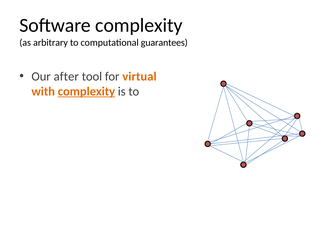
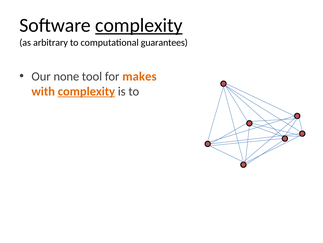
complexity underline: none -> present (139, 25)
after: after -> none (66, 76)
virtual: virtual -> makes (139, 76)
